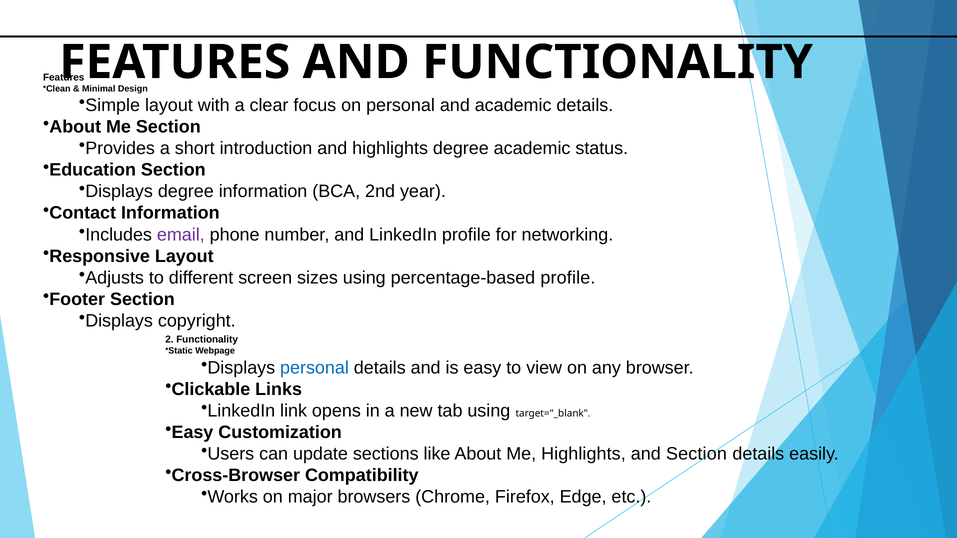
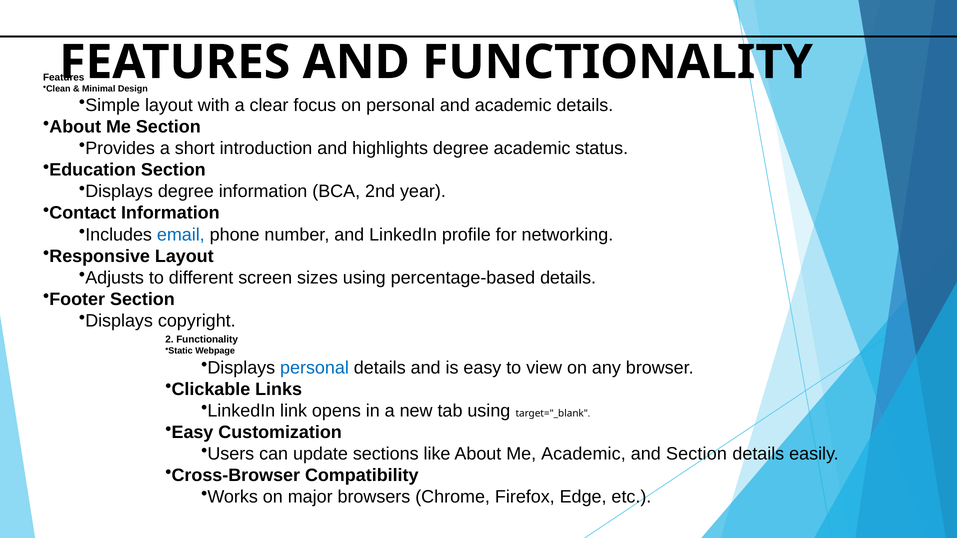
email colour: purple -> blue (181, 235)
percentage-based profile: profile -> details (568, 278)
Me Highlights: Highlights -> Academic (583, 454)
